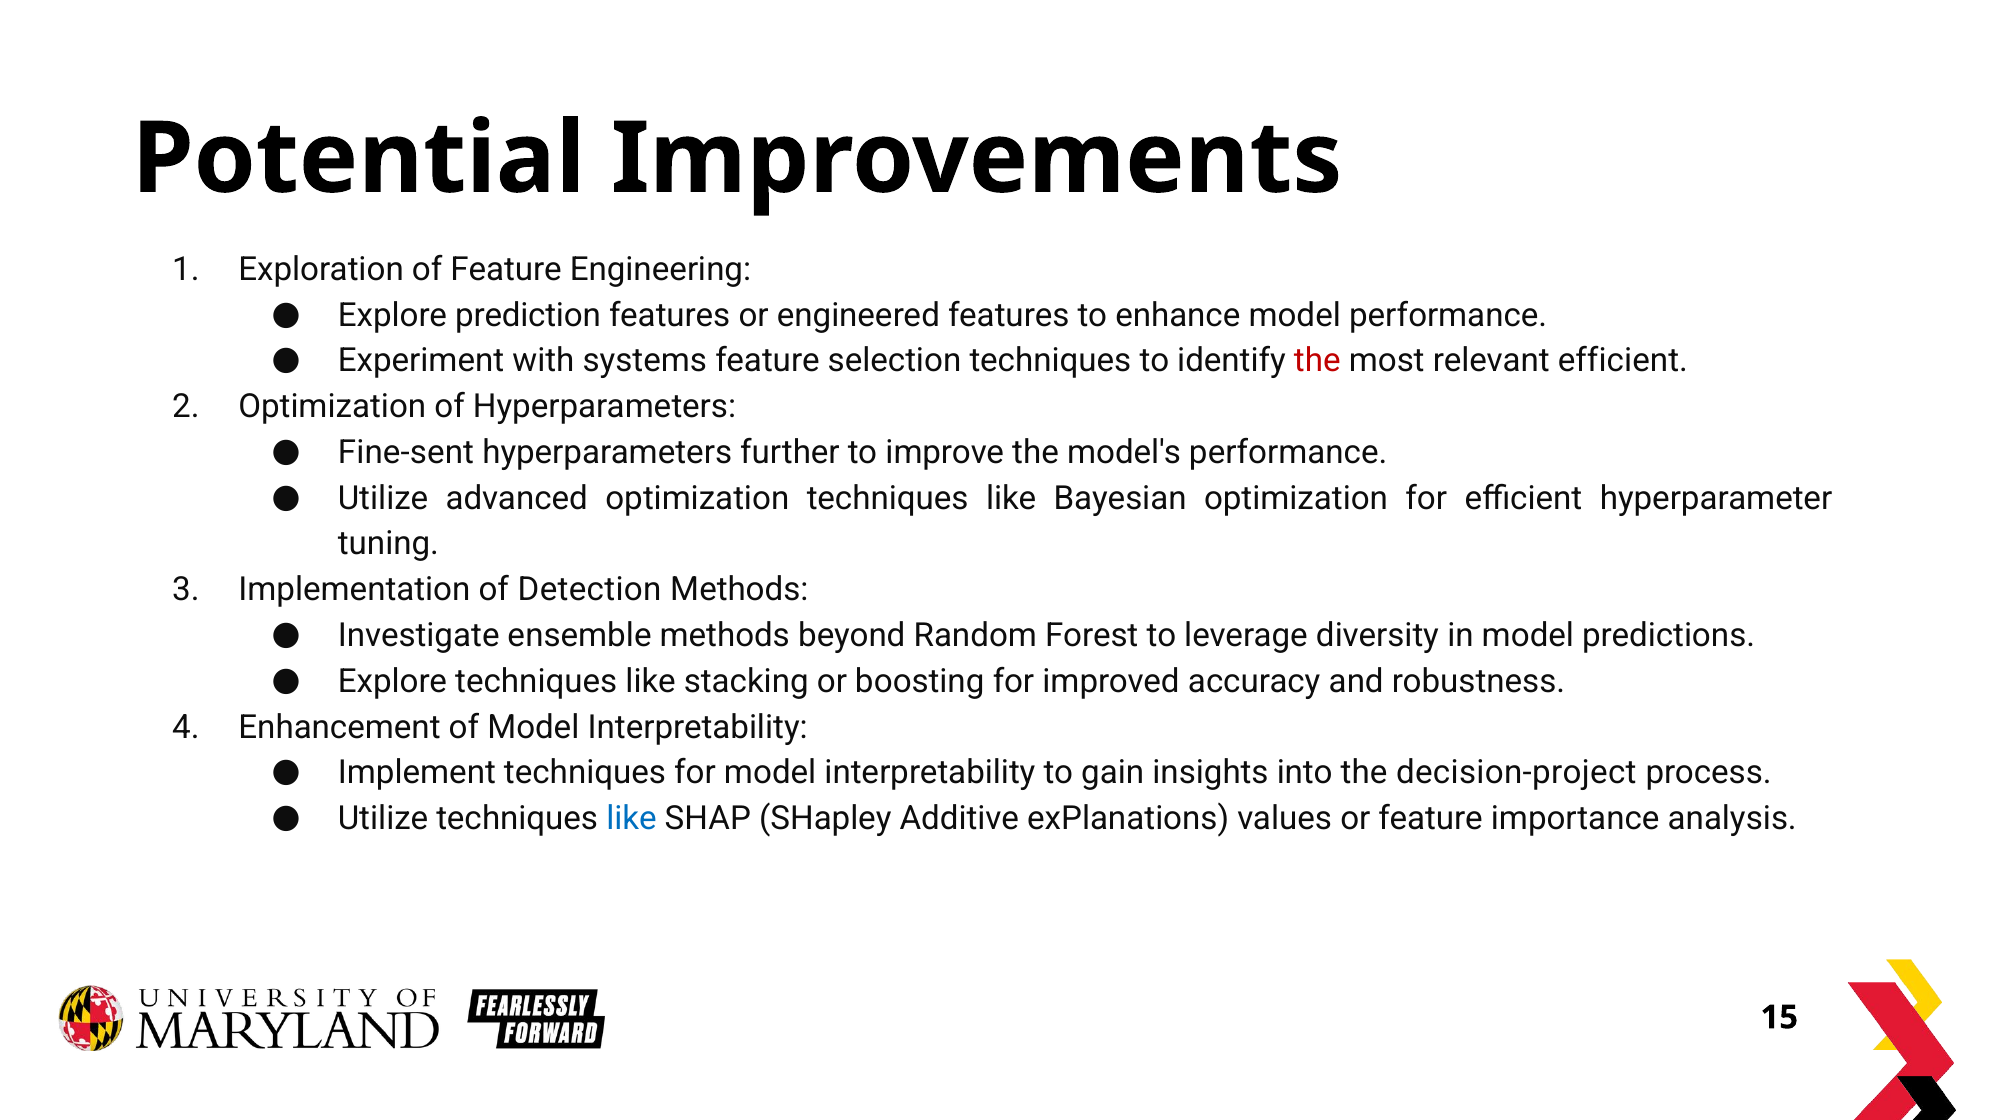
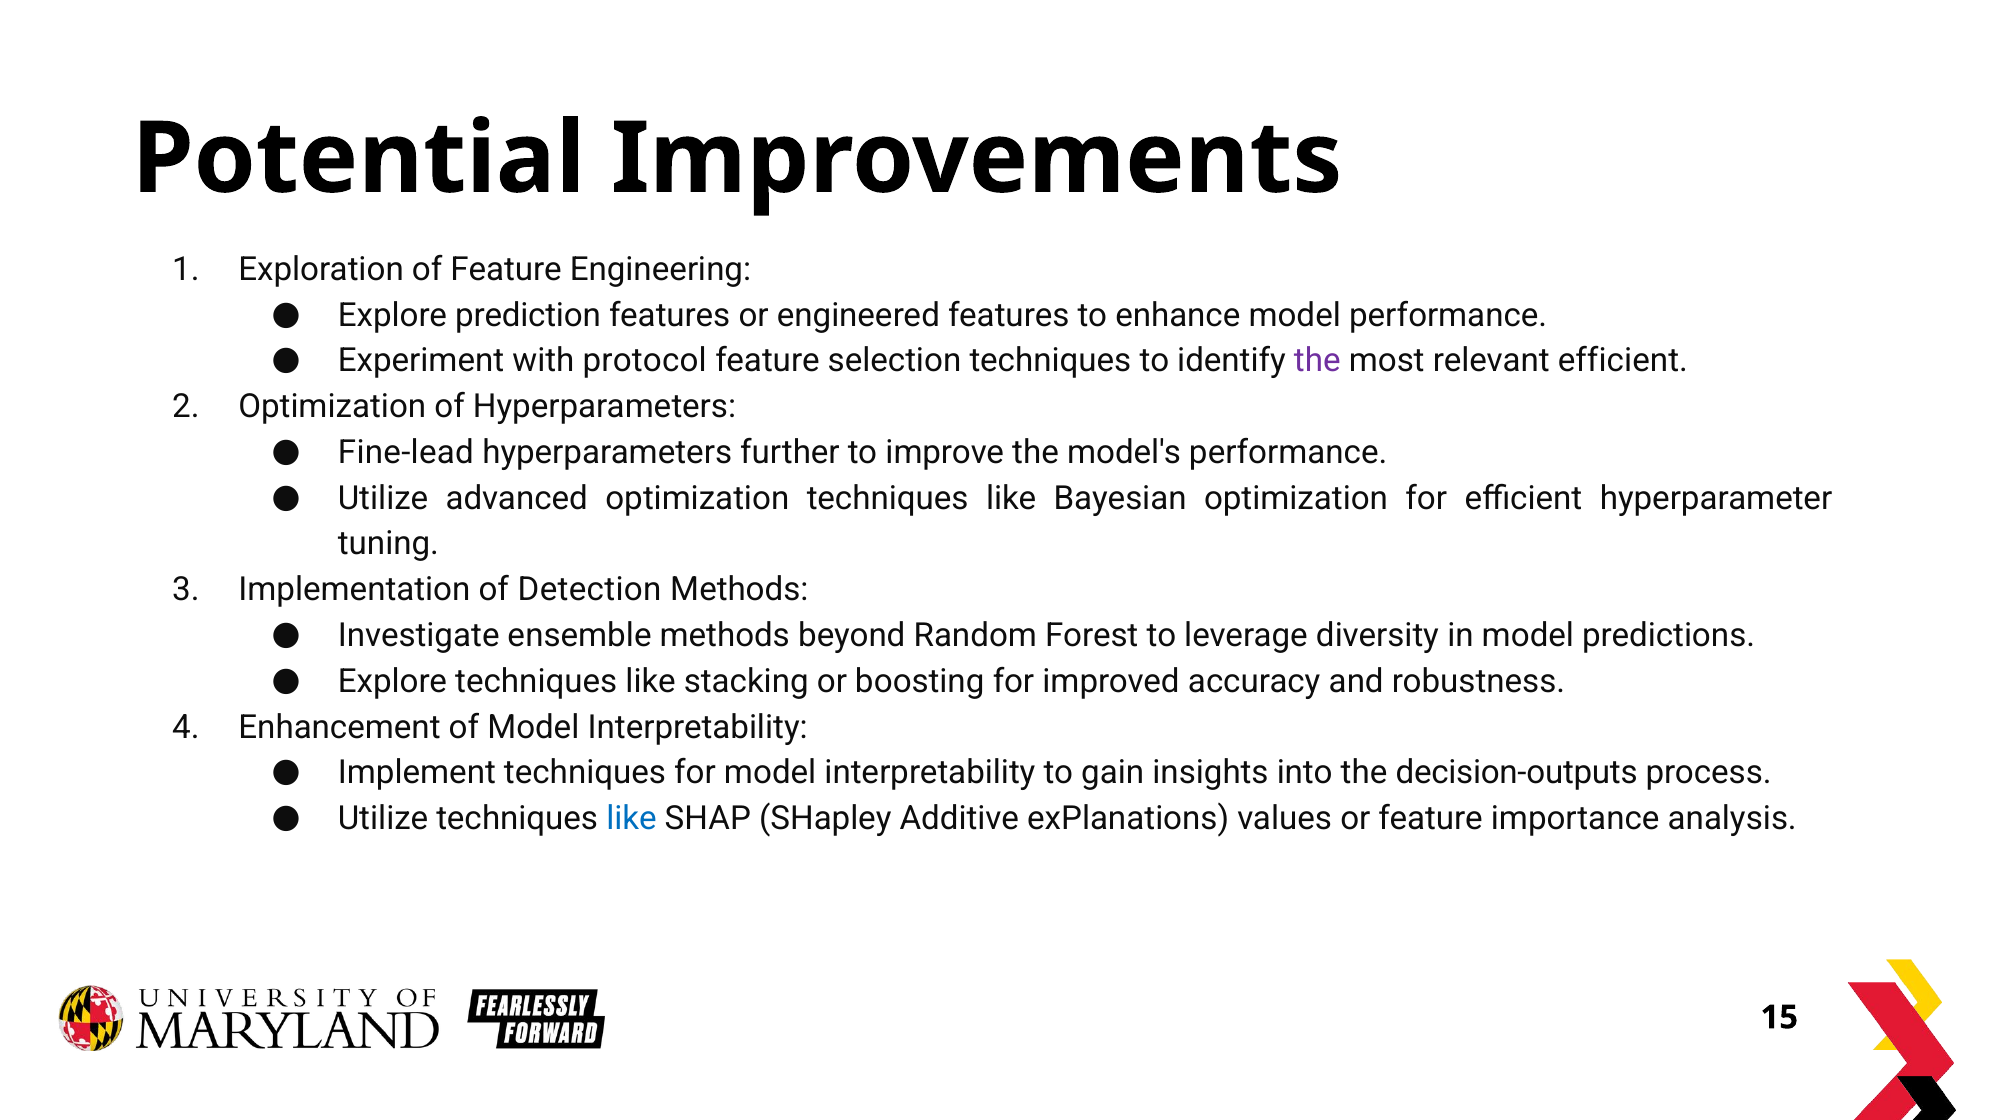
systems: systems -> protocol (645, 361)
the colour: red -> purple (1317, 361)
Fine-sent: Fine-sent -> Fine-lead (406, 452)
decision-project: decision-project -> decision-outputs (1517, 773)
